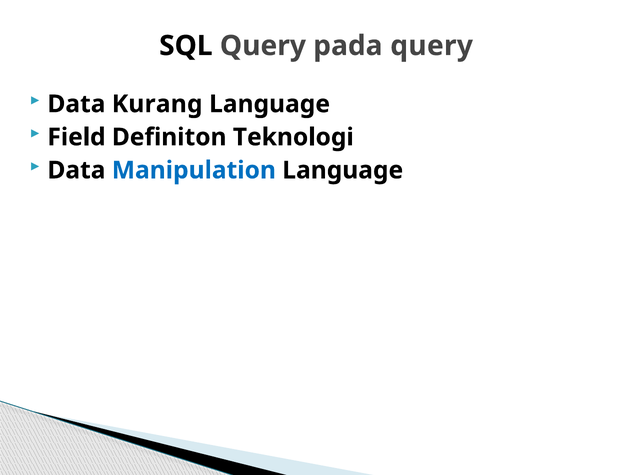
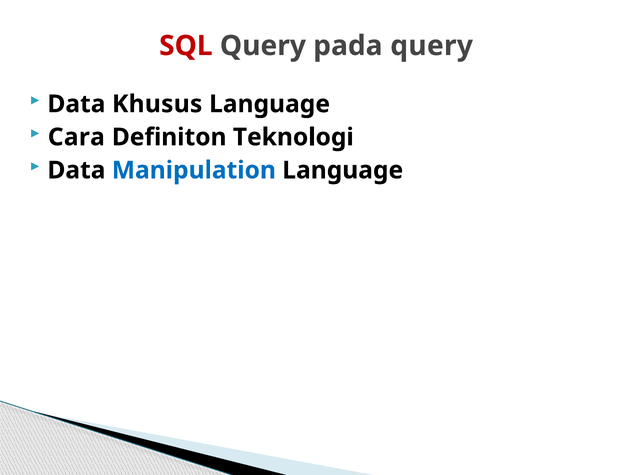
SQL colour: black -> red (186, 46)
Kurang: Kurang -> Khusus (157, 104)
Field: Field -> Cara (76, 137)
